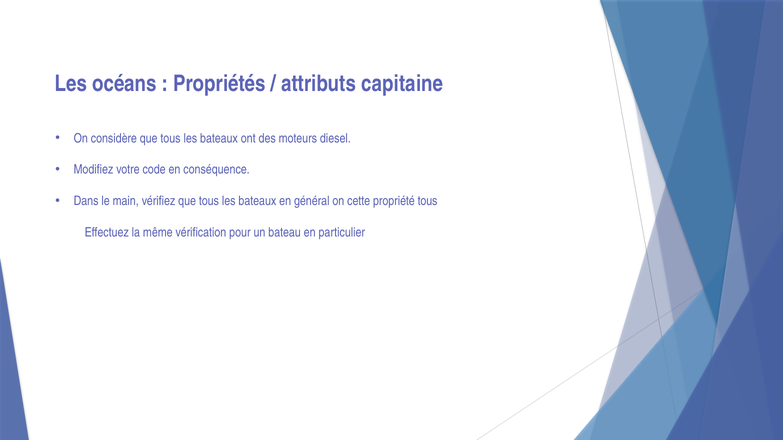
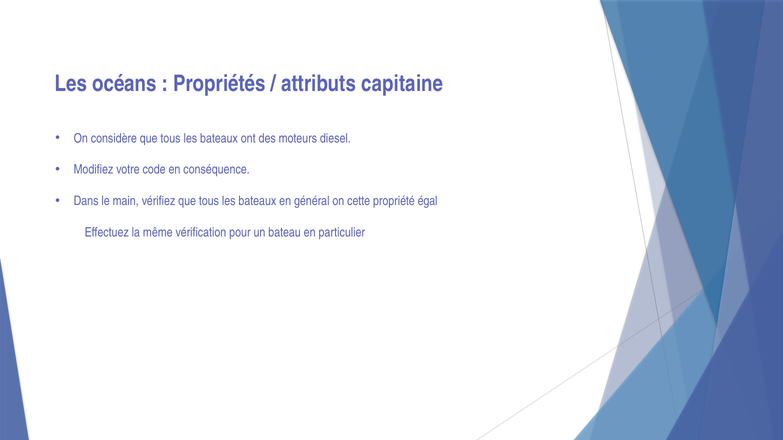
propriété tous: tous -> égal (428, 201)
